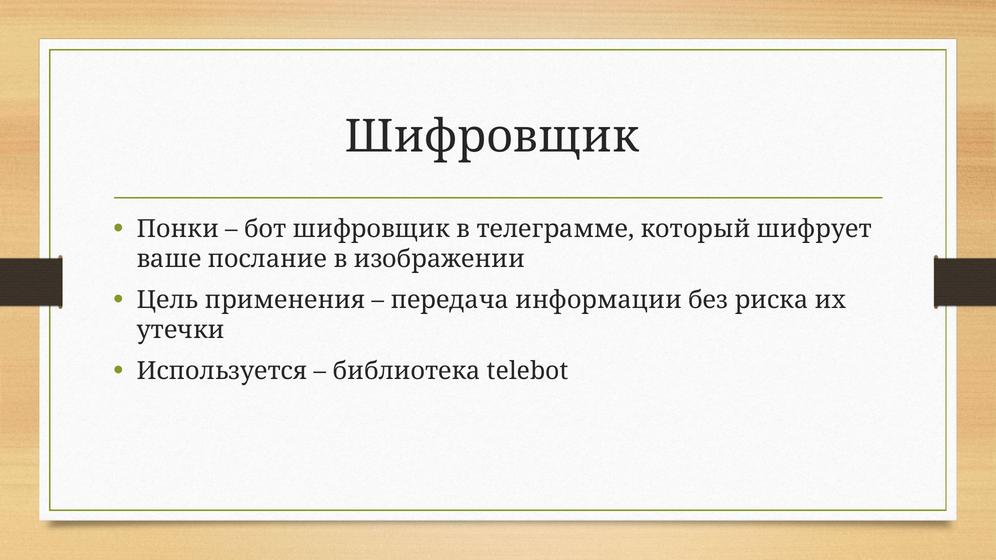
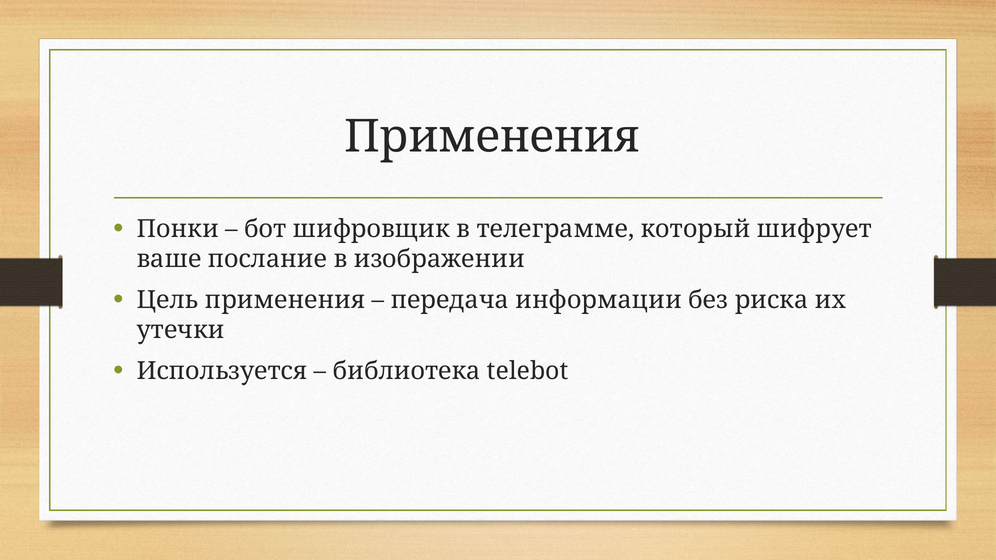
Шифровщик: Шифровщик -> Применения (492, 137)
